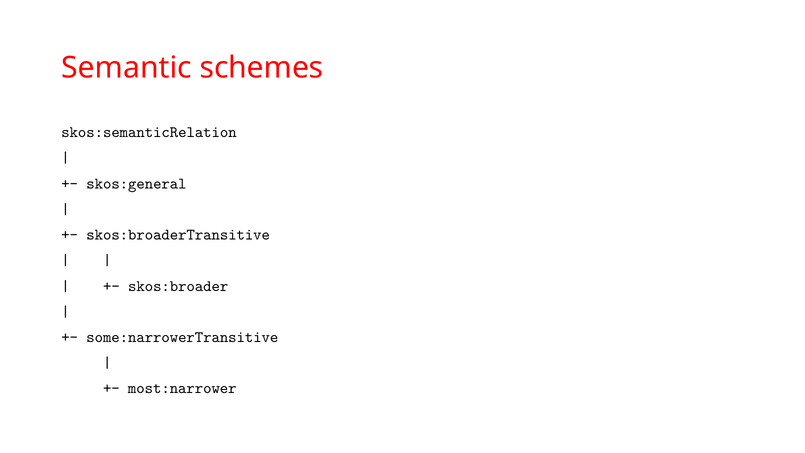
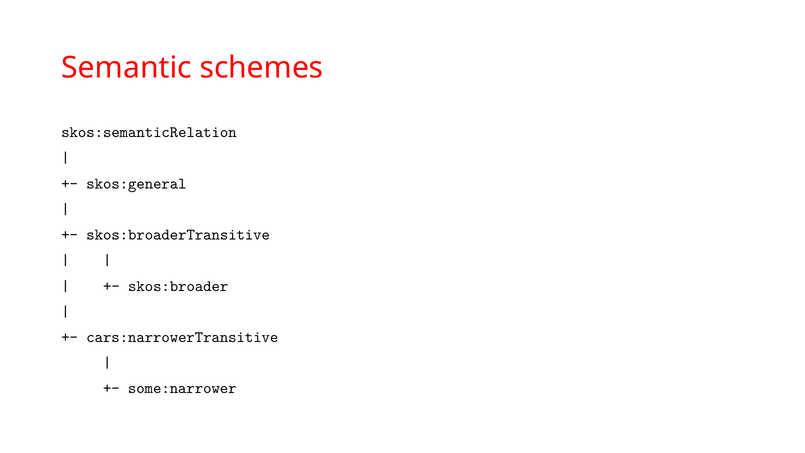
some:narrowerTransitive: some:narrowerTransitive -> cars:narrowerTransitive (182, 337)
most:narrower: most:narrower -> some:narrower (182, 388)
